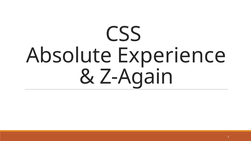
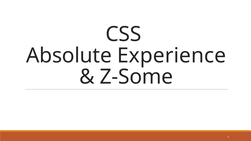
Z-Again: Z-Again -> Z-Some (136, 77)
